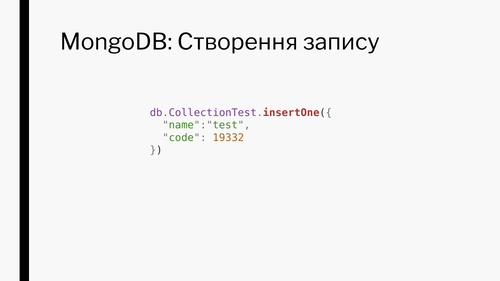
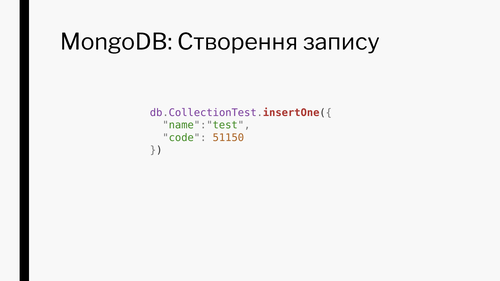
19332: 19332 -> 51150 (228, 138)
